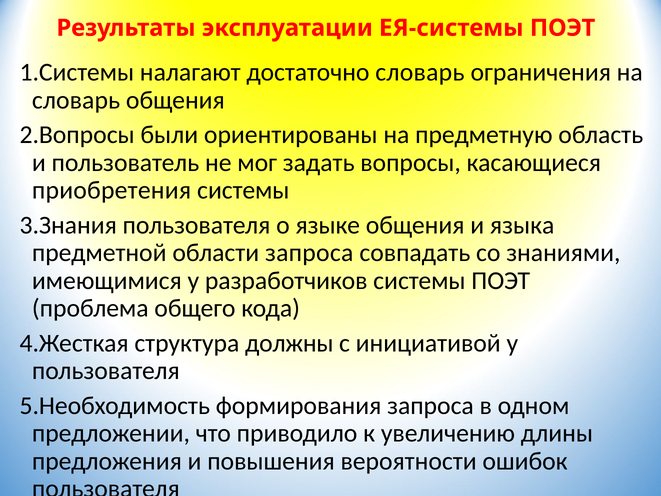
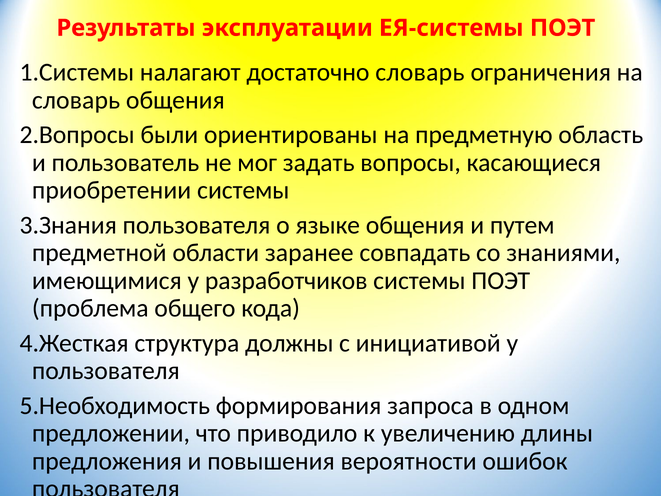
приобретения: приобретения -> приобретении (112, 190)
языка: языка -> путем (522, 225)
области запроса: запроса -> заранее (309, 253)
